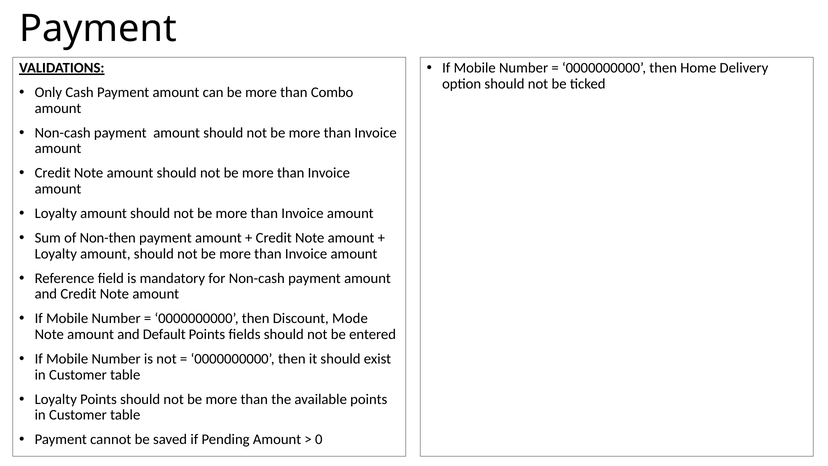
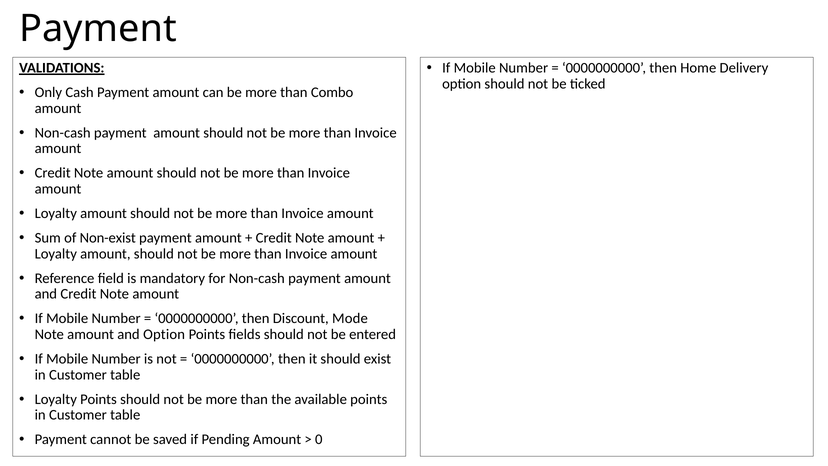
Non-then: Non-then -> Non-exist (108, 238)
and Default: Default -> Option (164, 334)
